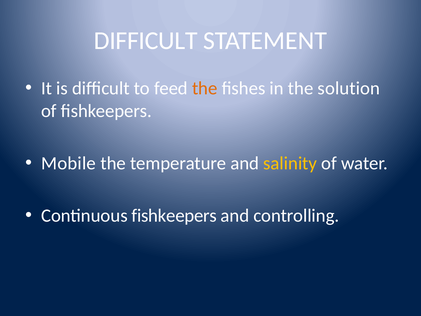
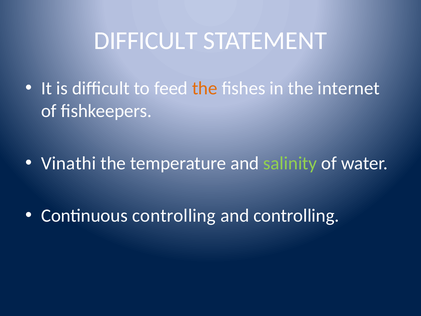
solution: solution -> internet (349, 88)
Mobile: Mobile -> Vinathi (69, 163)
salinity colour: yellow -> light green (290, 163)
Continuous fishkeepers: fishkeepers -> controlling (174, 216)
